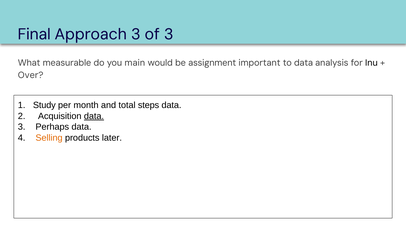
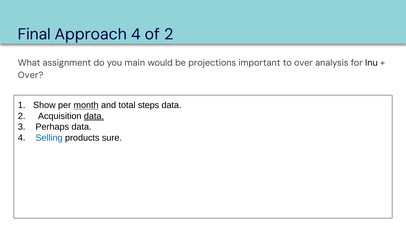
Approach 3: 3 -> 4 (136, 34)
of 3: 3 -> 2 (169, 34)
measurable: measurable -> assignment (67, 63)
assignment: assignment -> projections (212, 63)
to data: data -> over (304, 63)
Study: Study -> Show (44, 106)
month underline: none -> present (86, 106)
Selling colour: orange -> blue (49, 138)
later: later -> sure (112, 138)
